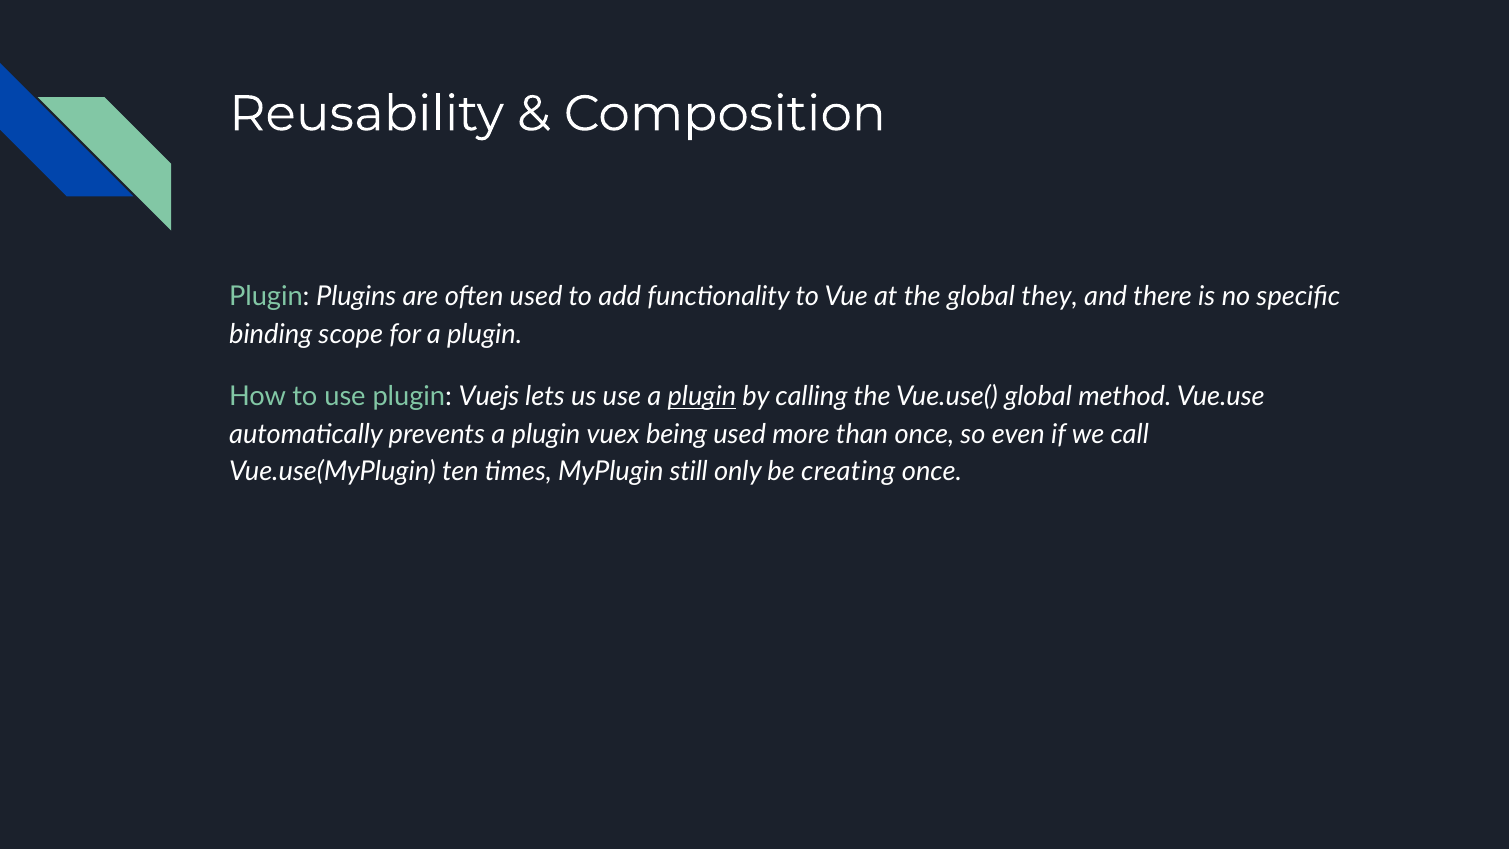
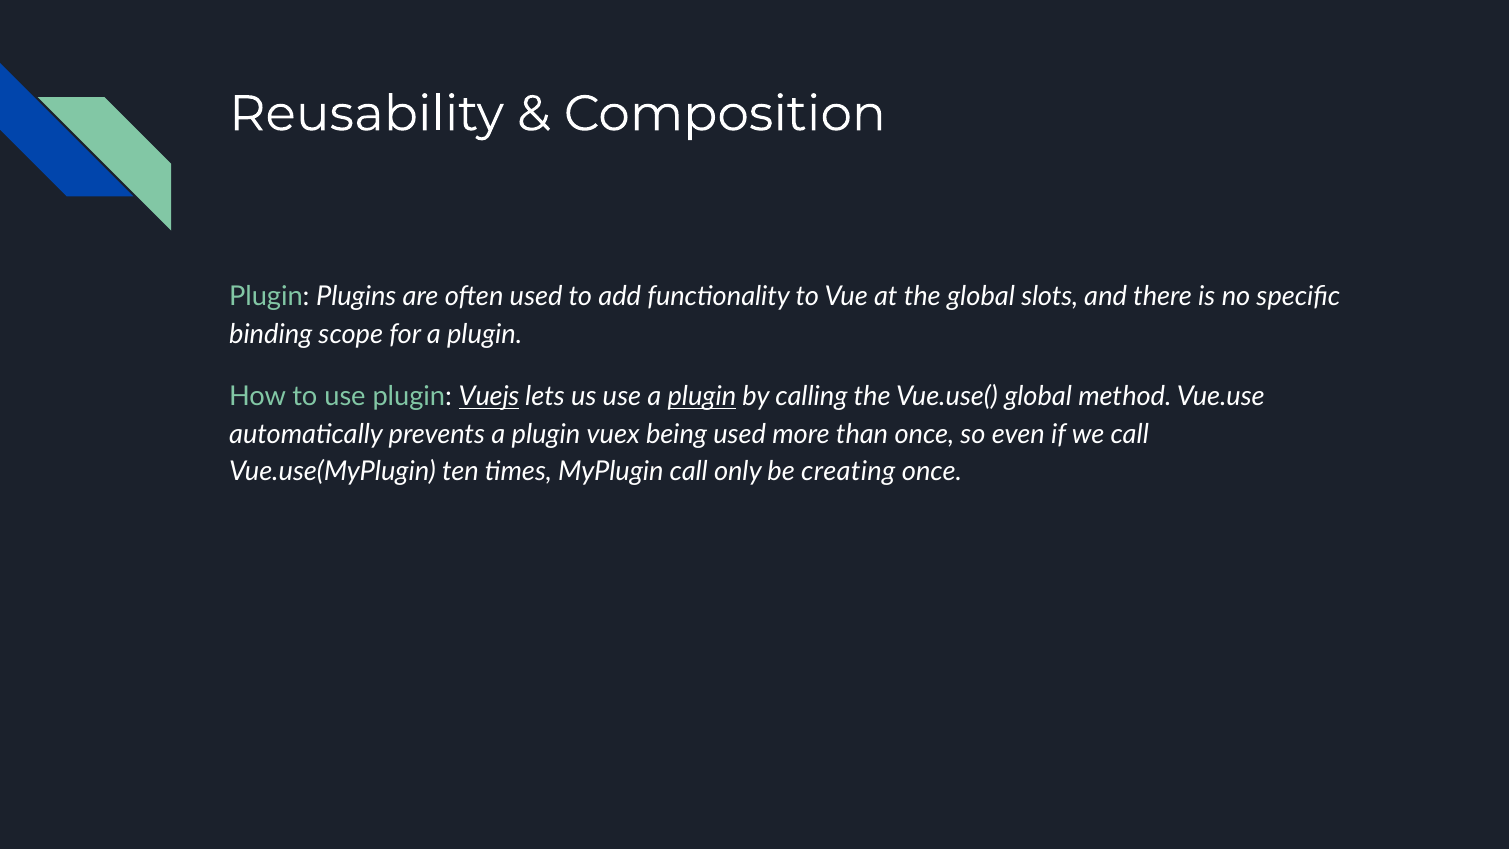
they: they -> slots (1050, 297)
Vuejs underline: none -> present (489, 397)
MyPlugin still: still -> call (689, 472)
